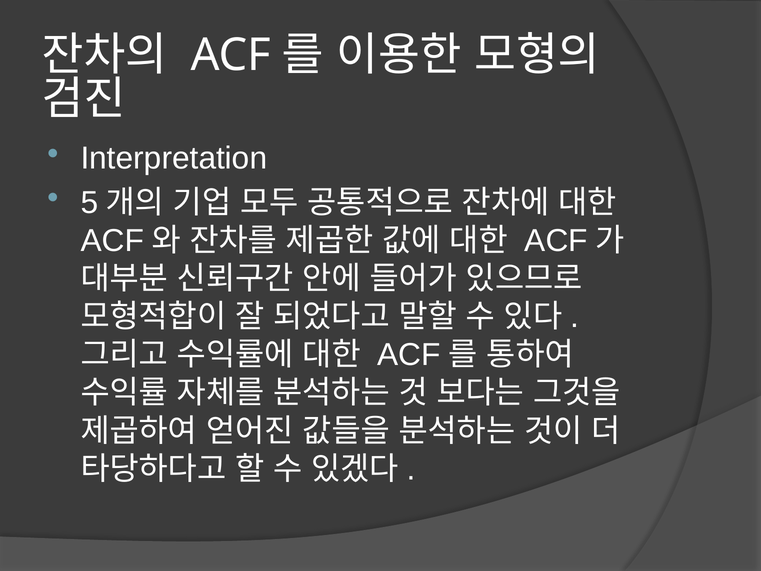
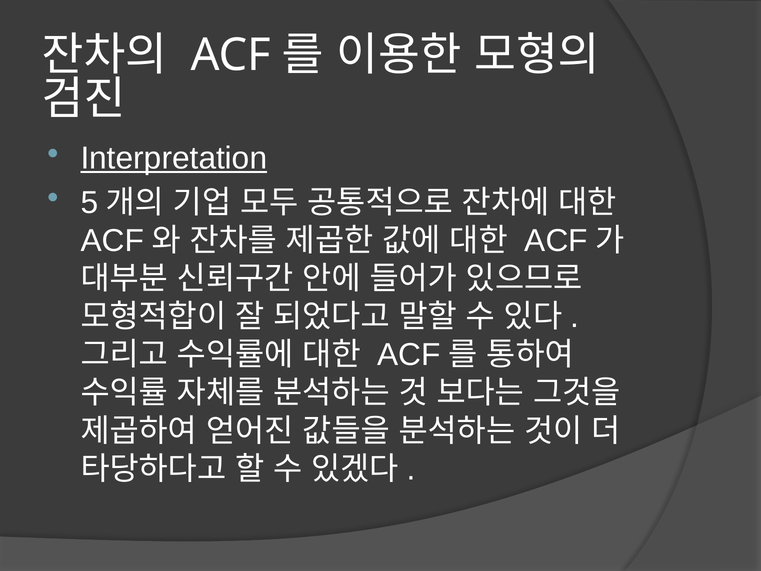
Interpretation underline: none -> present (174, 158)
